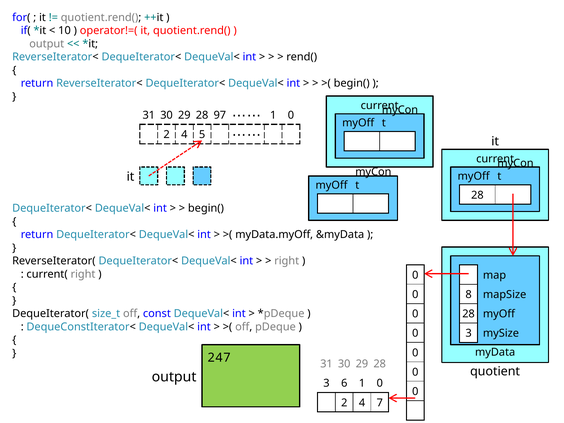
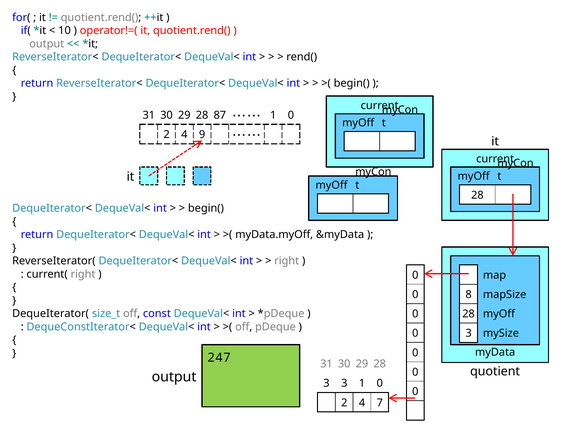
97: 97 -> 87 (220, 115)
5: 5 -> 9 (202, 135)
3 6: 6 -> 3 (344, 383)
